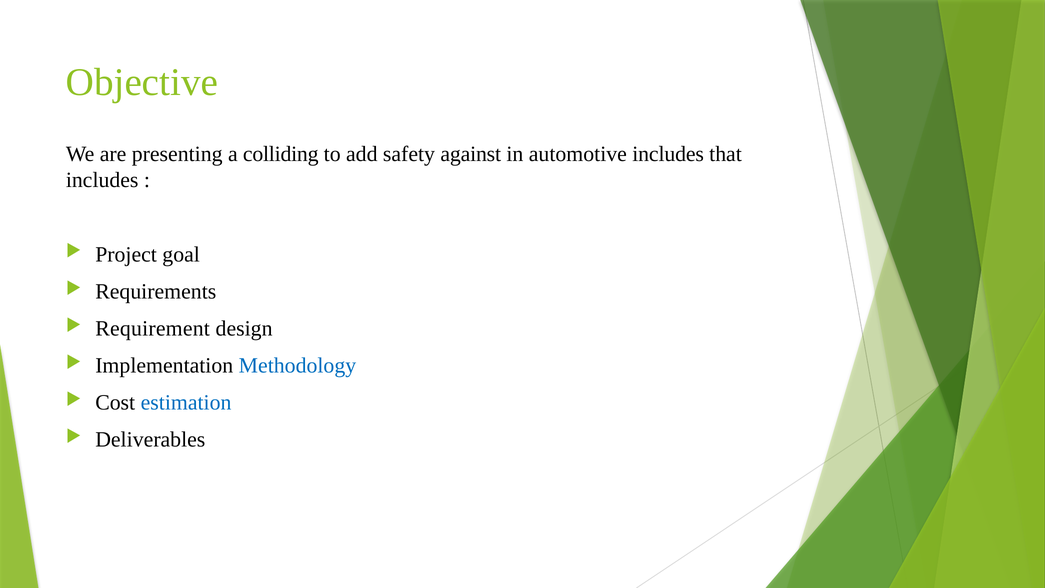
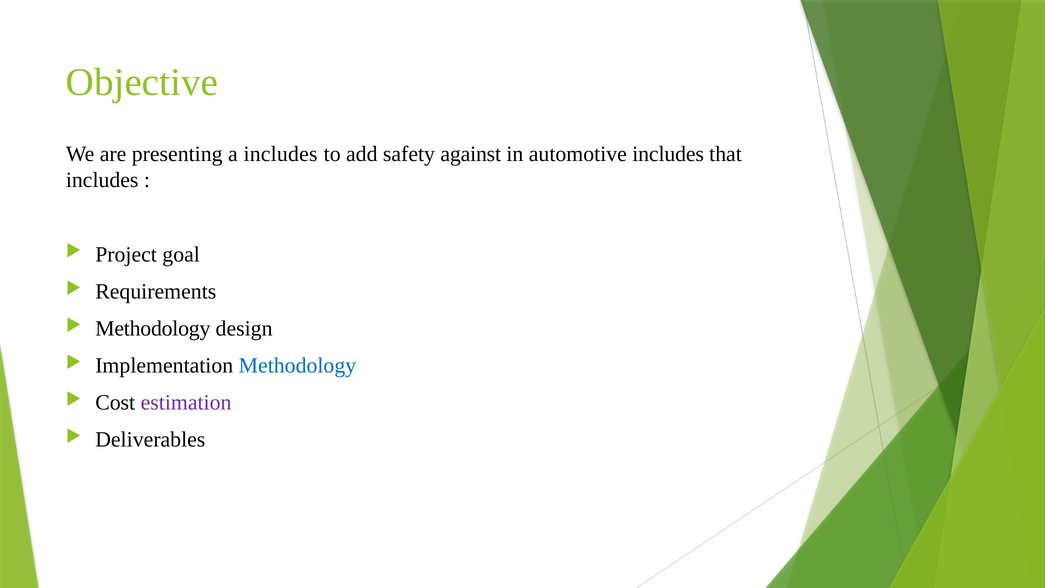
a colliding: colliding -> includes (281, 154)
Requirement: Requirement -> Methodology (153, 328)
estimation colour: blue -> purple (186, 403)
